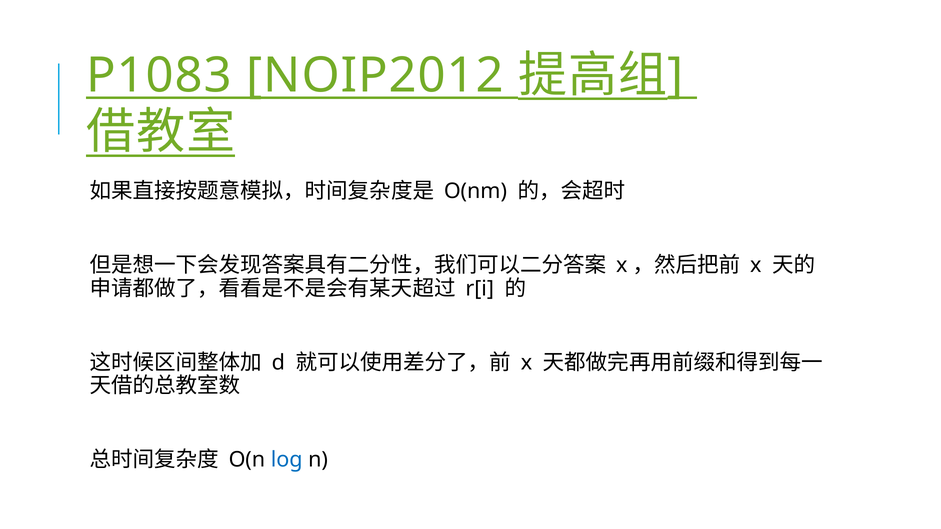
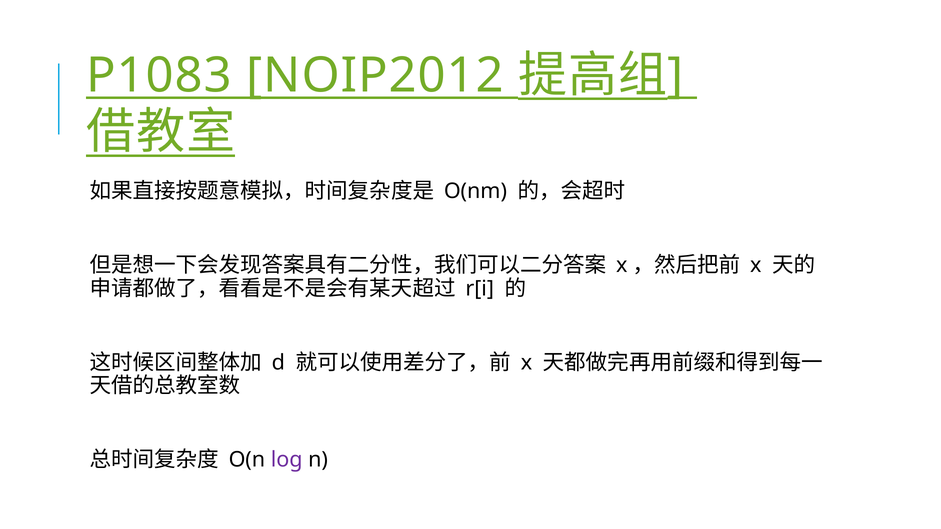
log colour: blue -> purple (287, 460)
